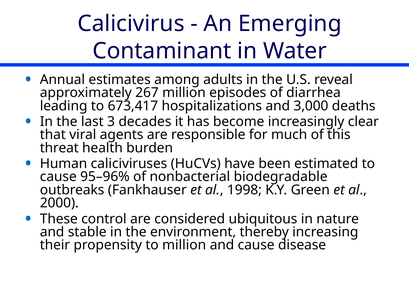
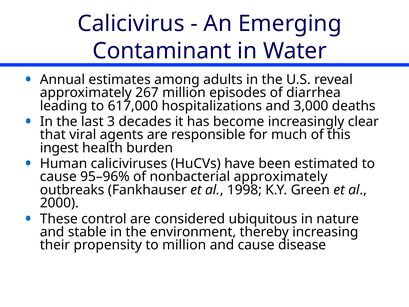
673,417: 673,417 -> 617,000 (133, 106)
threat: threat -> ingest (59, 148)
nonbacterial biodegradable: biodegradable -> approximately (281, 177)
